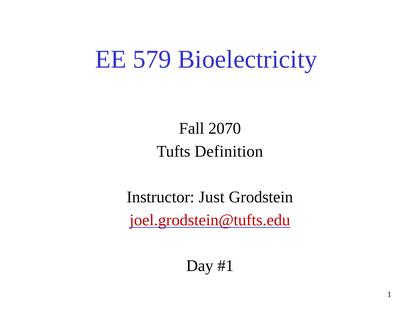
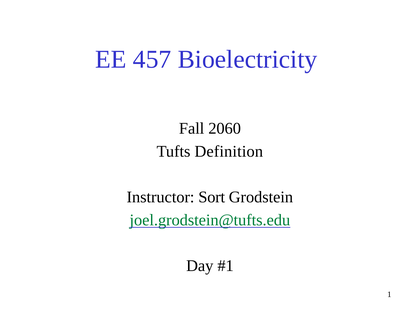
579: 579 -> 457 (152, 60)
2070: 2070 -> 2060 (225, 129)
Just: Just -> Sort (212, 197)
joel.grodstein@tufts.edu colour: red -> green (210, 220)
